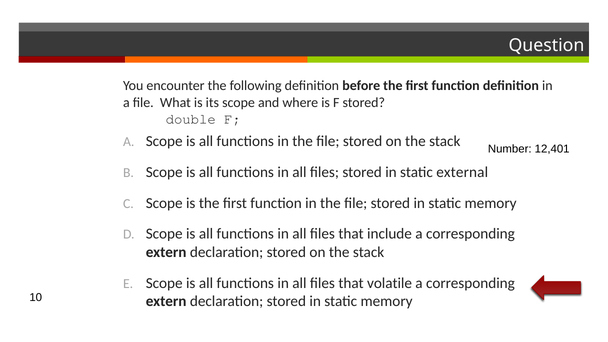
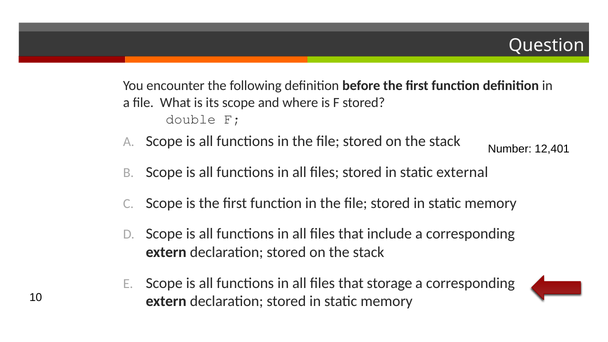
volatile: volatile -> storage (390, 283)
